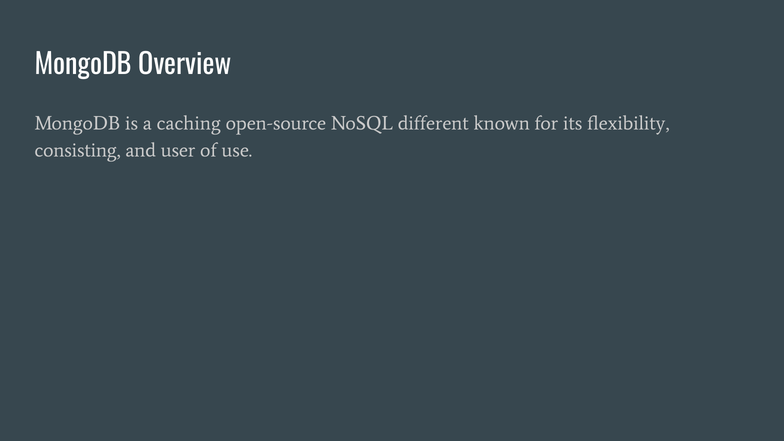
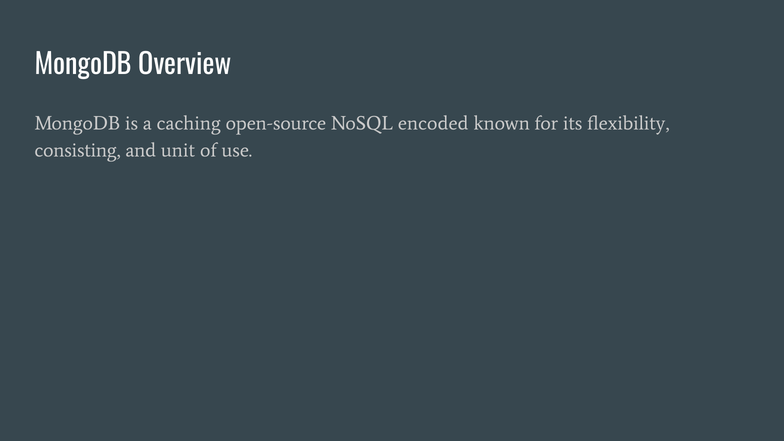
different: different -> encoded (433, 123)
user: user -> unit (178, 150)
